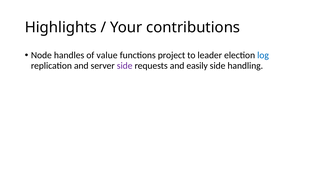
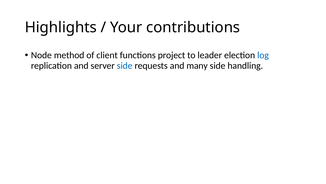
handles: handles -> method (69, 55)
value: value -> client (107, 55)
side colour: purple -> blue (125, 65)
easily: easily -> many (197, 65)
